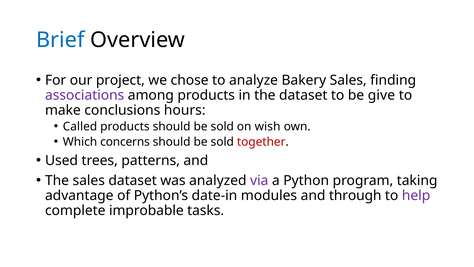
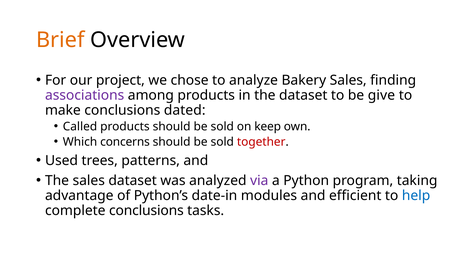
Brief colour: blue -> orange (60, 40)
hours: hours -> dated (185, 110)
wish: wish -> keep (268, 126)
through: through -> efficient (355, 195)
help colour: purple -> blue (416, 195)
complete improbable: improbable -> conclusions (146, 210)
